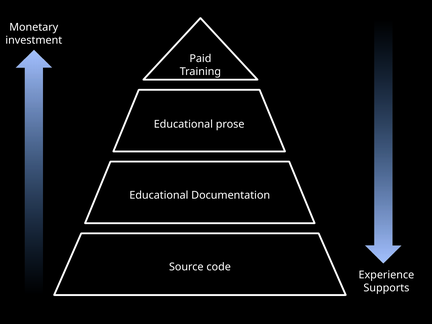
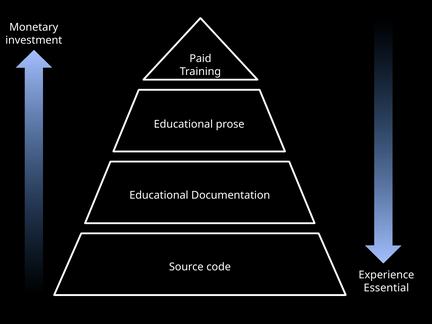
Supports: Supports -> Essential (386, 288)
